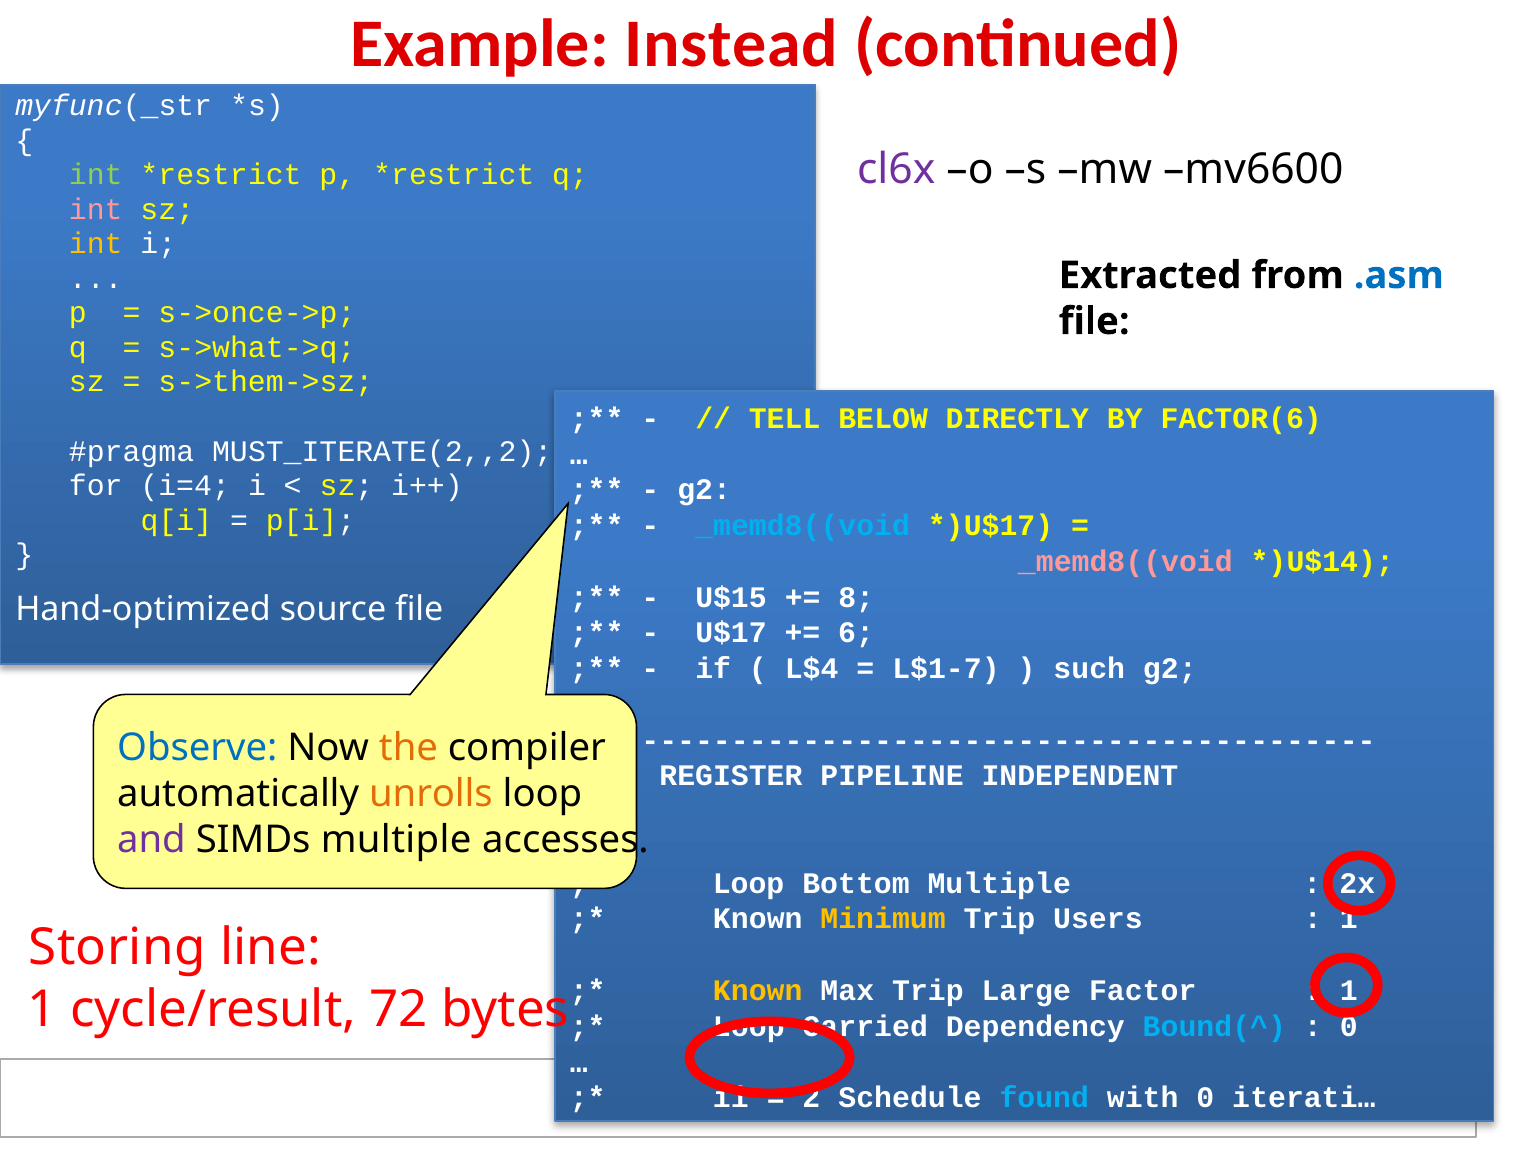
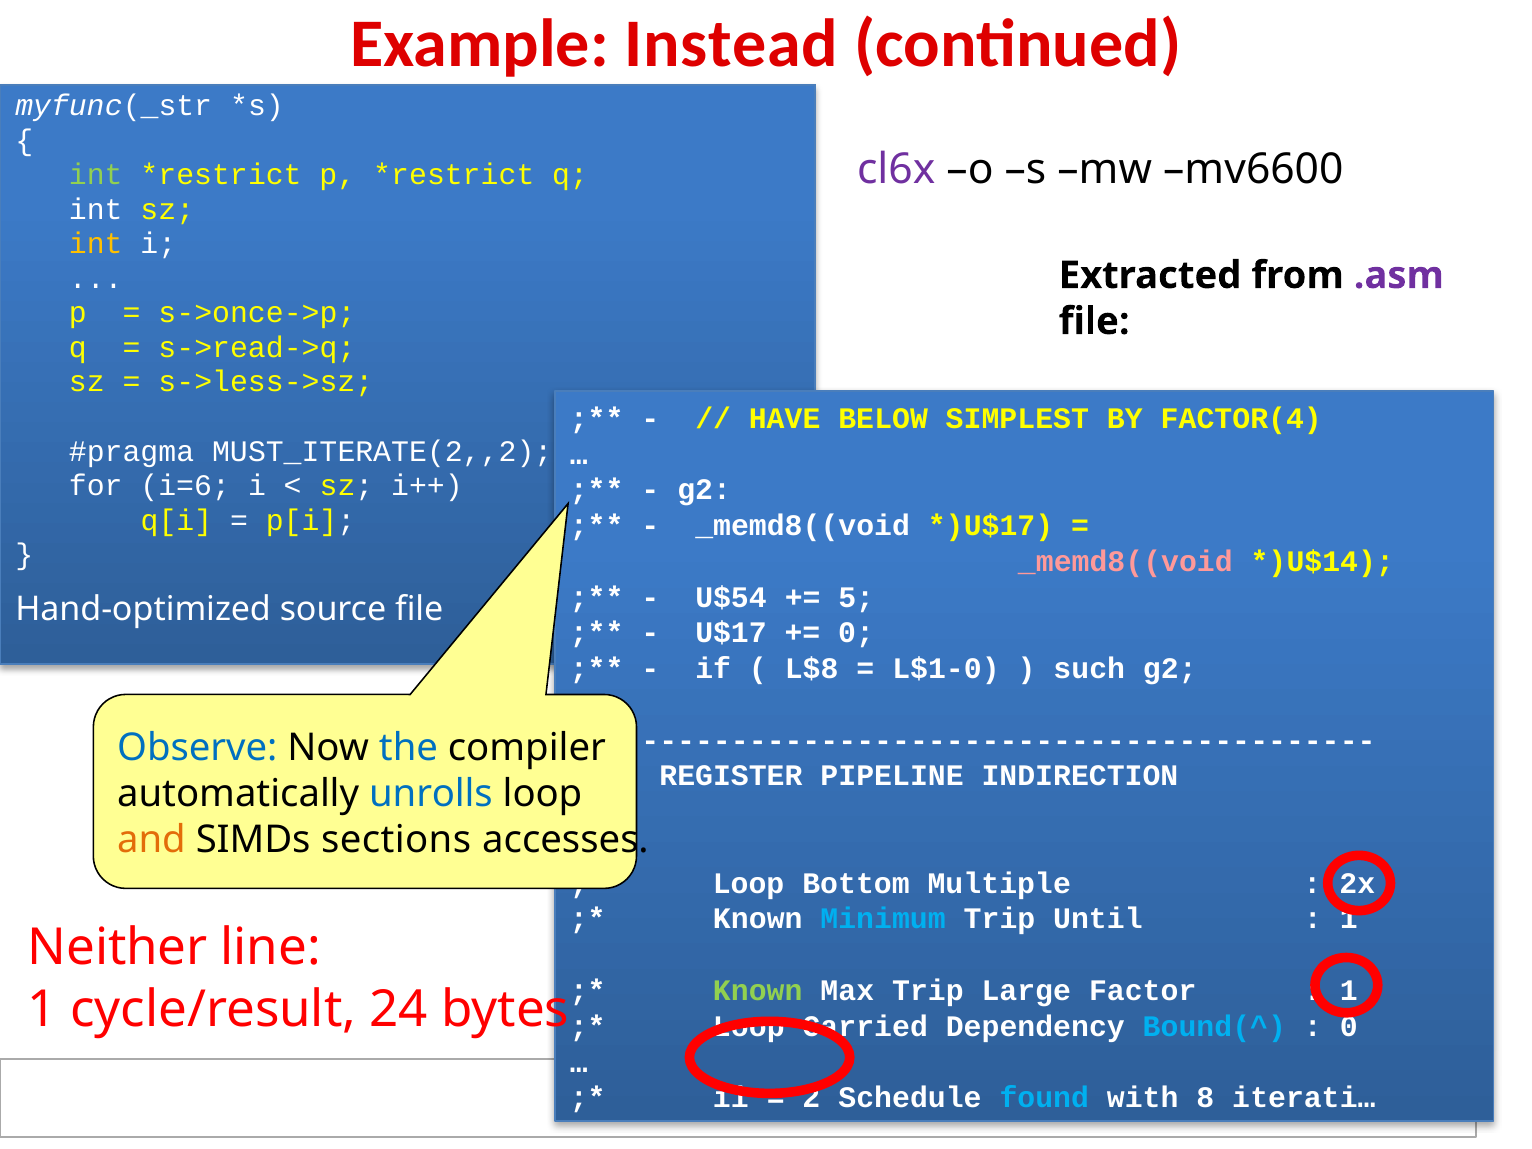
int colour: pink -> white (96, 209)
.asm colour: blue -> purple (1399, 275)
s->what->q: s->what->q -> s->read->q (257, 348)
s->them->sz: s->them->sz -> s->less->sz (266, 382)
TELL: TELL -> HAVE (785, 418)
DIRECTLY: DIRECTLY -> SIMPLEST (1017, 418)
FACTOR(6: FACTOR(6 -> FACTOR(4 (1241, 418)
i=4: i=4 -> i=6 (185, 486)
_memd8((void colour: light blue -> white (803, 526)
U$15: U$15 -> U$54 (731, 597)
8: 8 -> 5 (856, 597)
6: 6 -> 0 (856, 633)
L$4: L$4 -> L$8 (812, 669)
L$1-7: L$1-7 -> L$1-0 (946, 669)
the colour: orange -> blue (409, 748)
INDEPENDENT: INDEPENDENT -> INDIRECTION (1080, 776)
unrolls colour: orange -> blue (431, 794)
and colour: purple -> orange (151, 840)
SIMDs multiple: multiple -> sections (396, 840)
Minimum colour: yellow -> light blue (883, 919)
Users: Users -> Until (1098, 919)
Storing: Storing -> Neither (118, 948)
Known colour: yellow -> light green (758, 991)
72: 72 -> 24 (399, 1009)
with 0: 0 -> 8 (1205, 1098)
